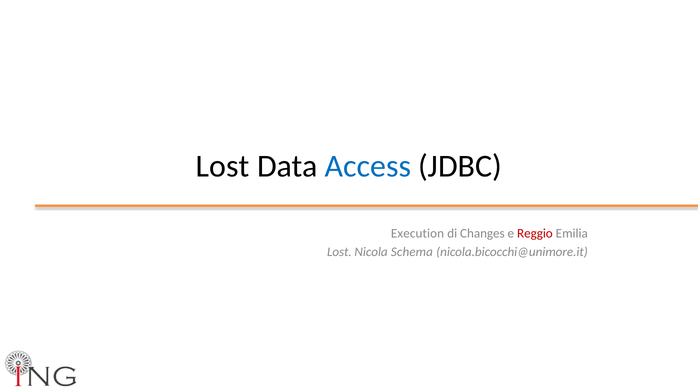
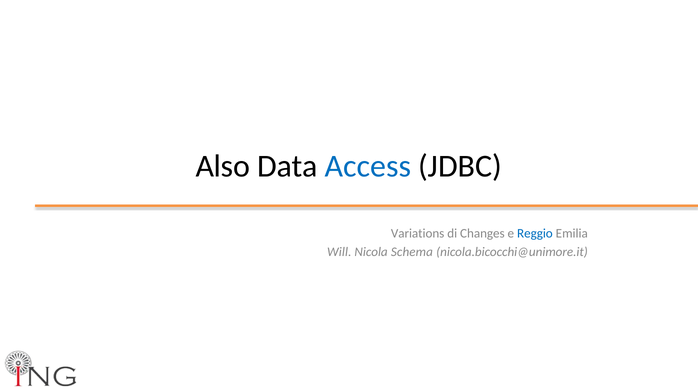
Lost: Lost -> Also (223, 166)
Execution: Execution -> Variations (418, 234)
Reggio colour: red -> blue (535, 234)
Lost: Lost -> Will (339, 252)
